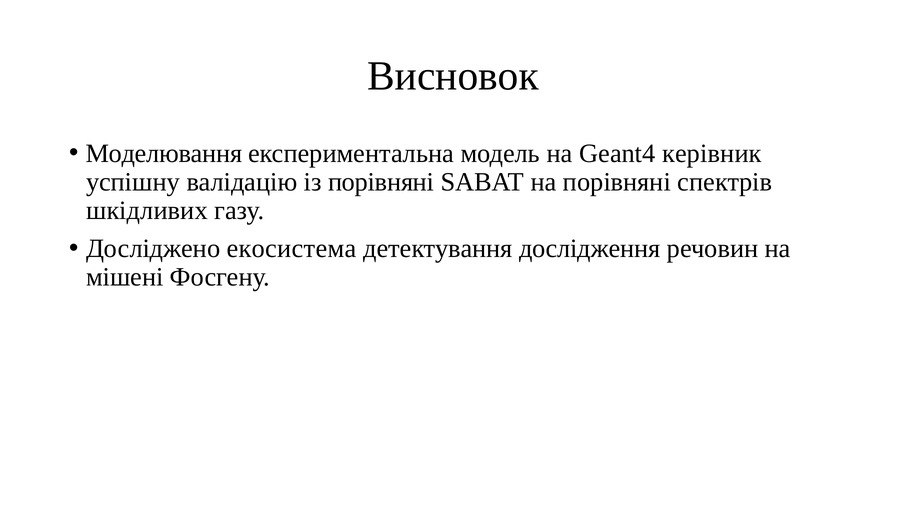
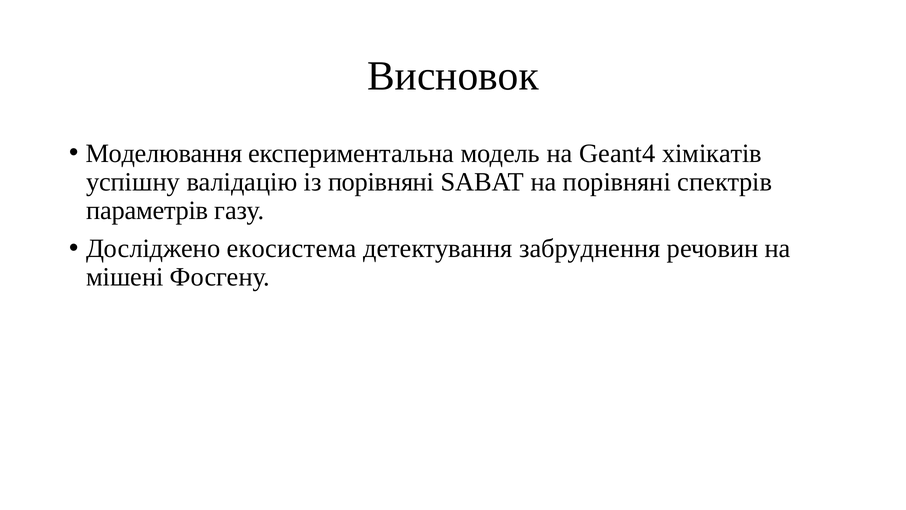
керівник: керівник -> хімікатів (712, 153)
шкідливих: шкідливих -> параметрів (147, 210)
дослідження: дослідження -> забруднення (590, 248)
